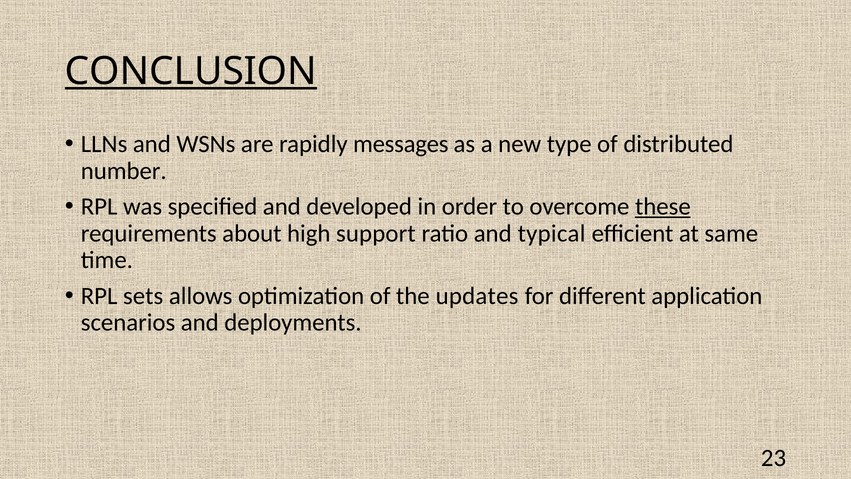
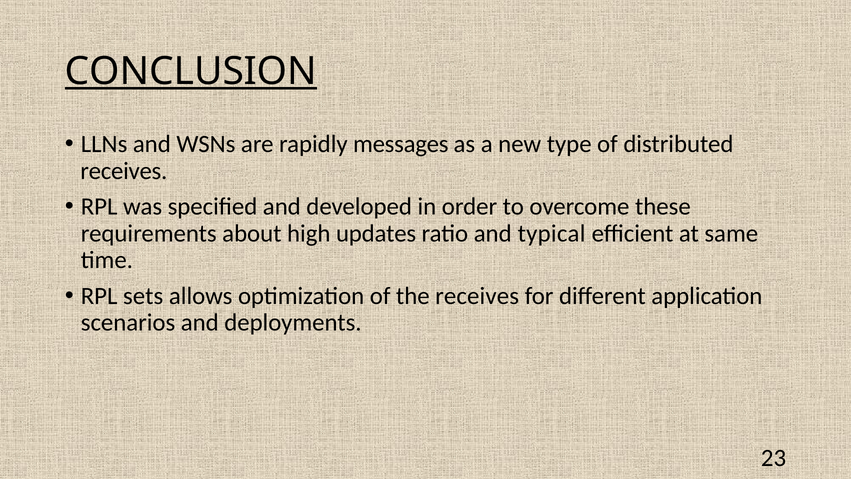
number: number -> receives (124, 171)
these underline: present -> none (663, 206)
support: support -> updates (376, 233)
the updates: updates -> receives (477, 296)
